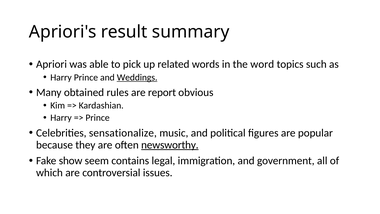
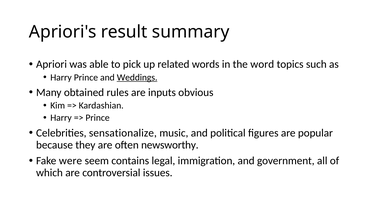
report: report -> inputs (162, 92)
newsworthy underline: present -> none (170, 145)
show: show -> were (70, 161)
